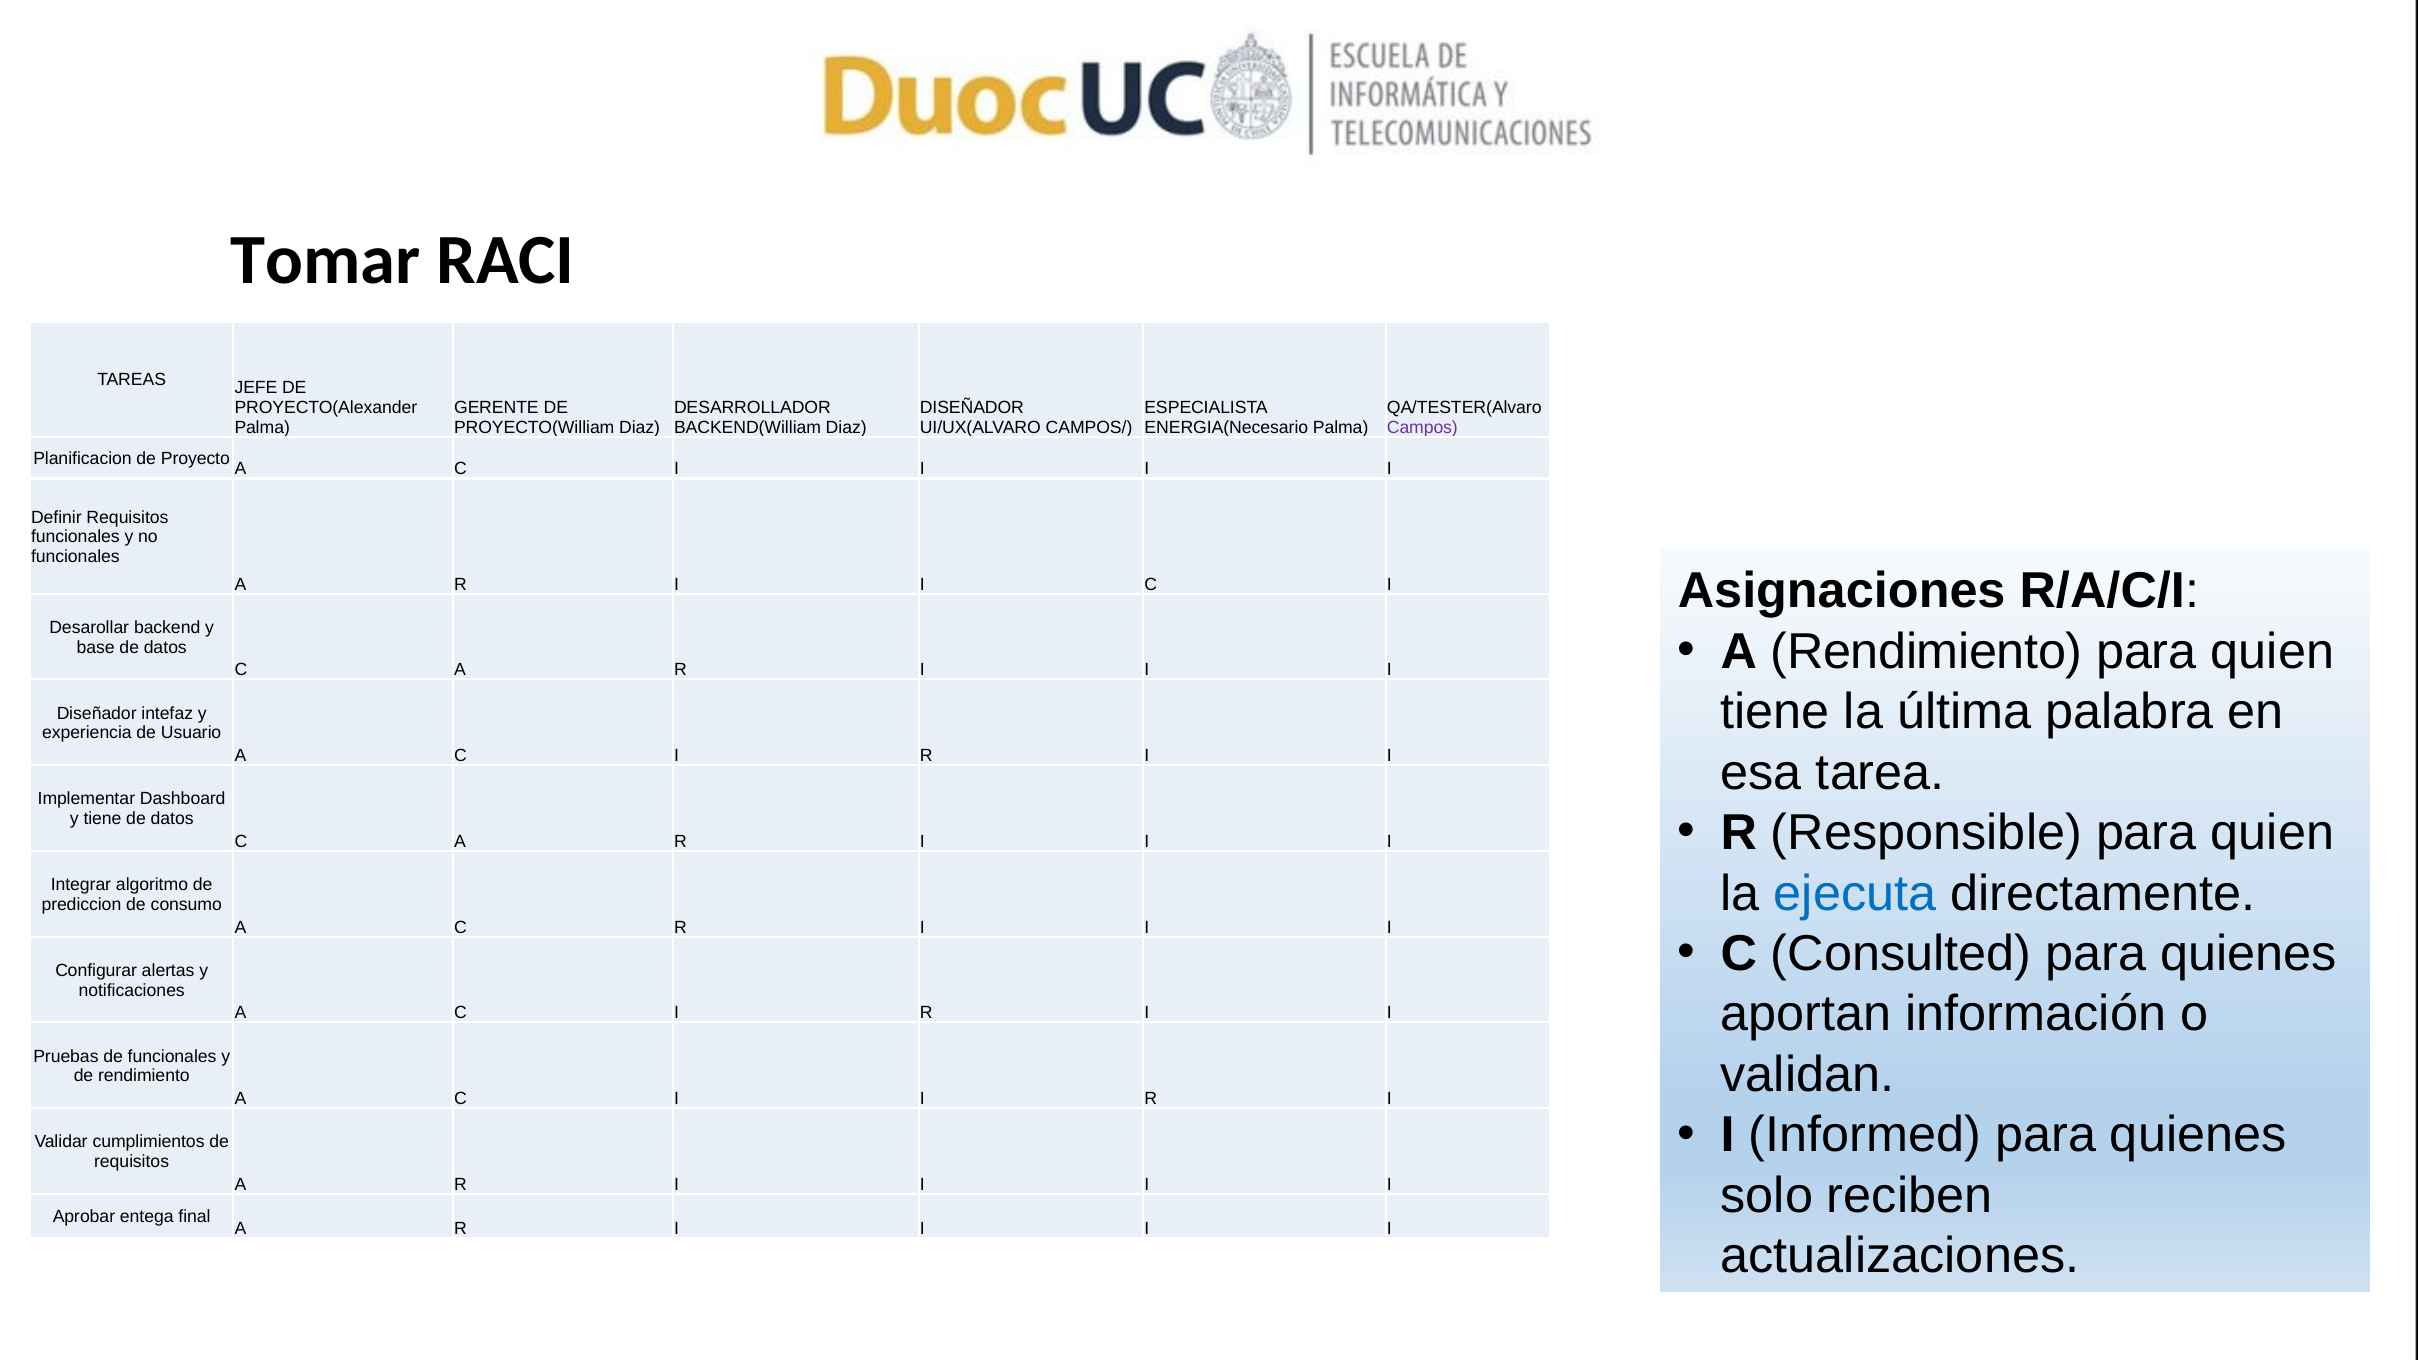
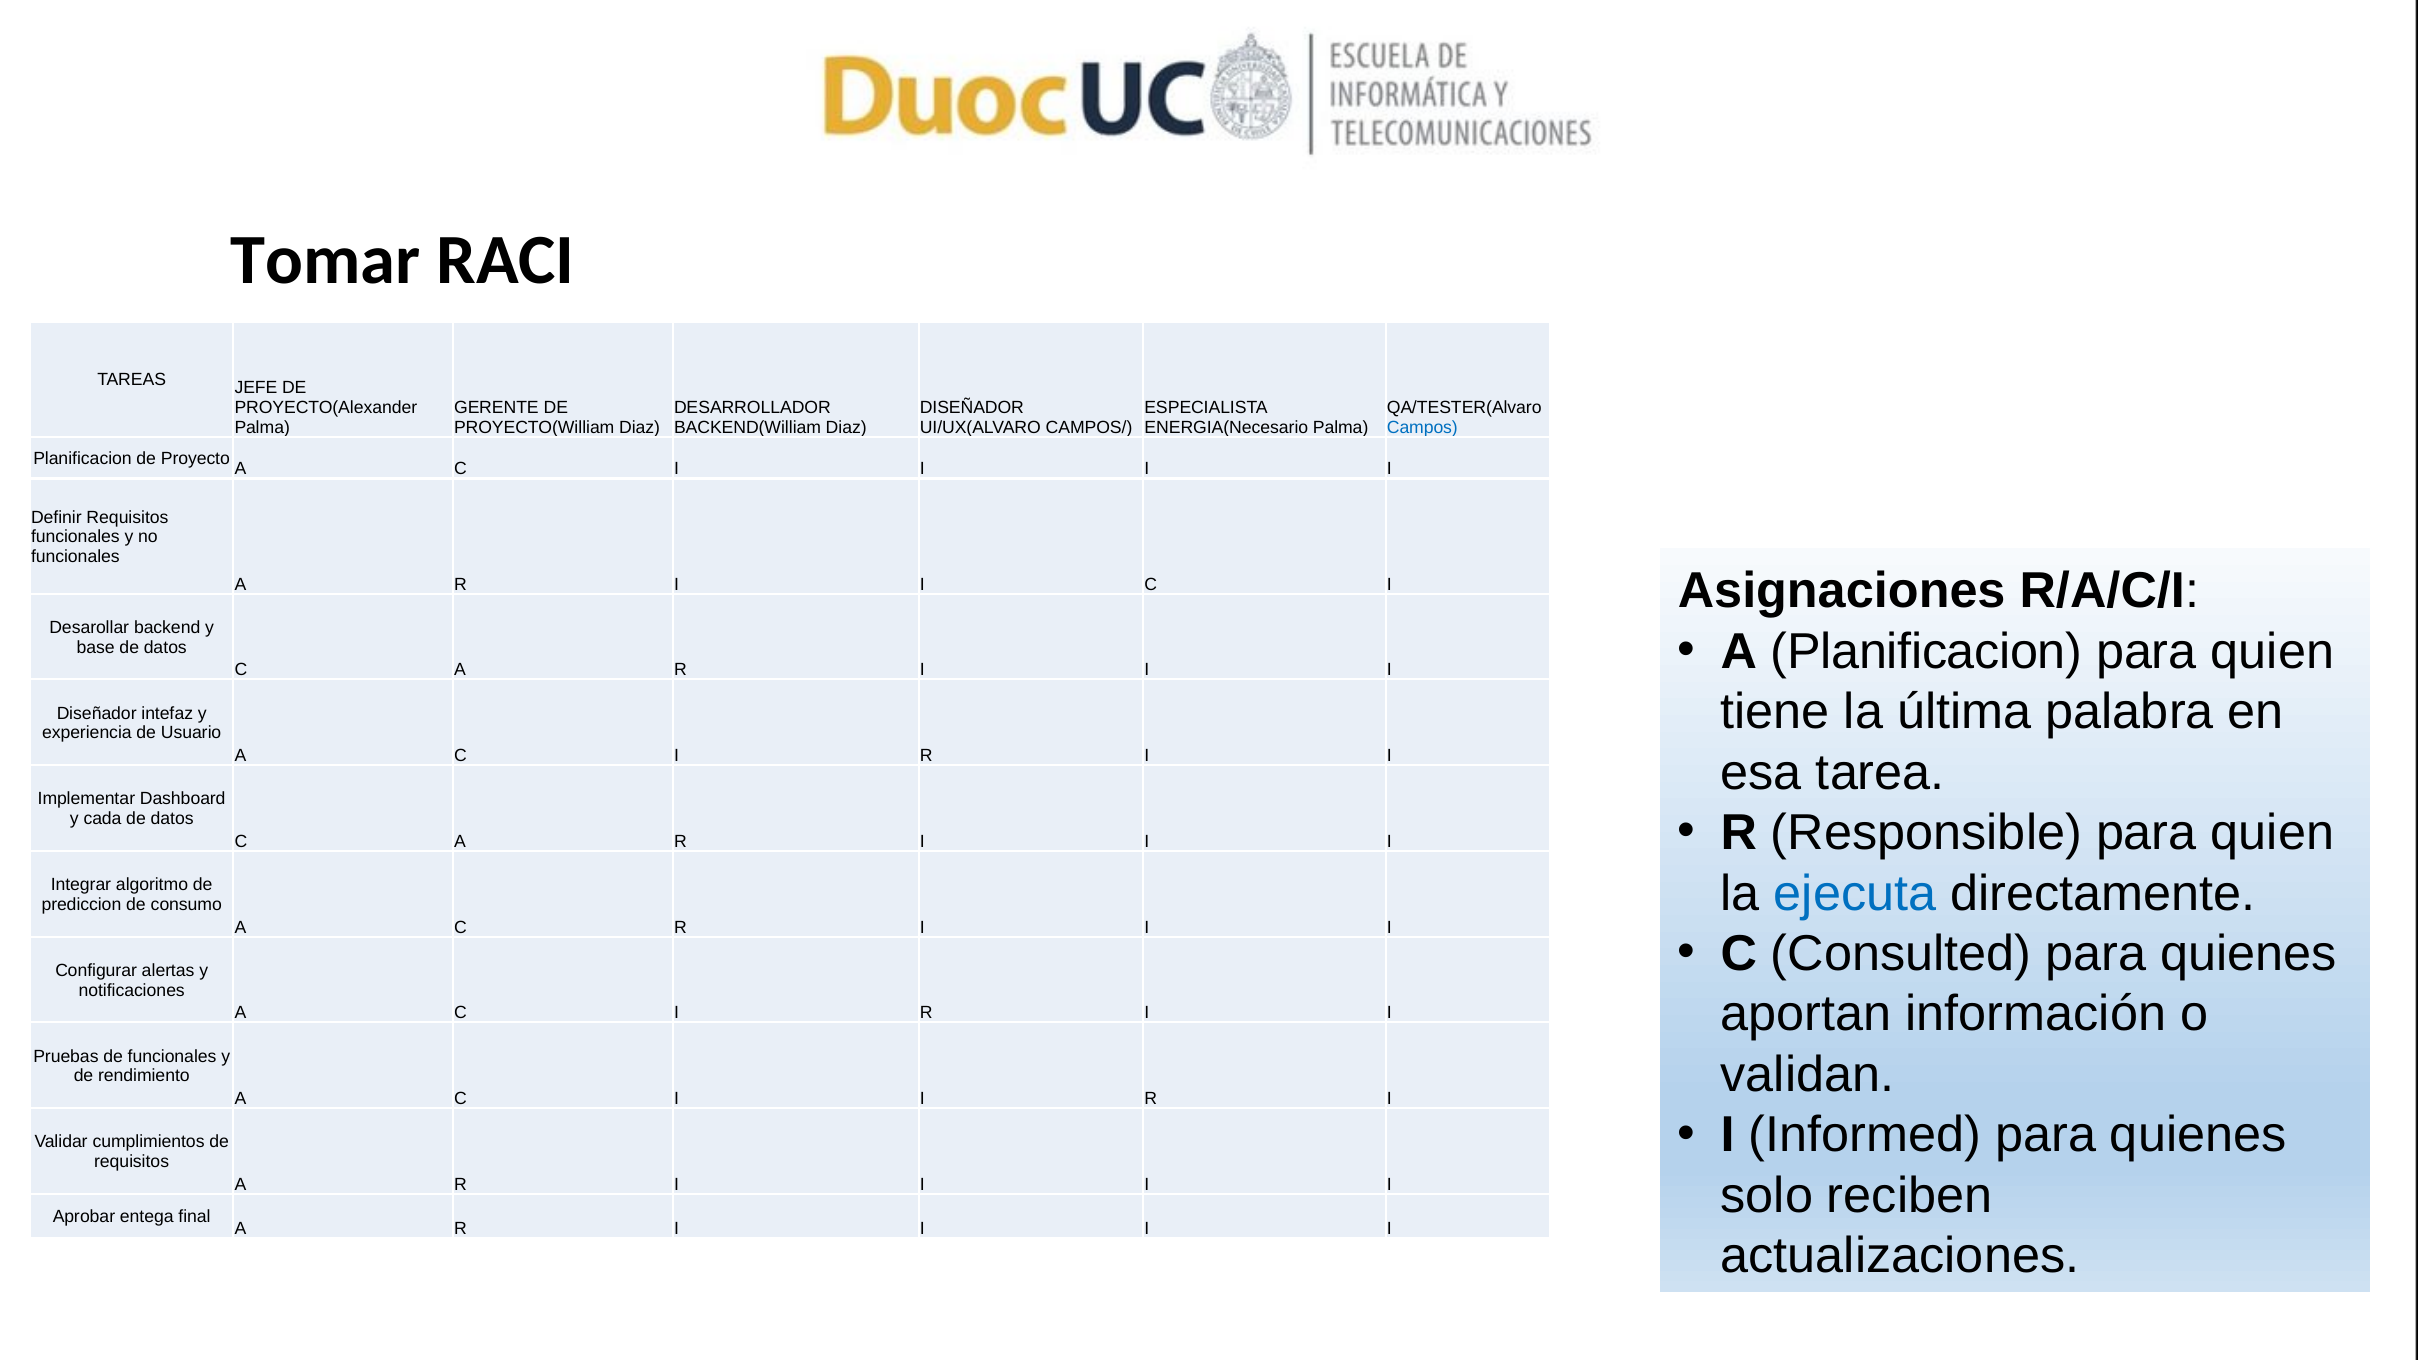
Campos colour: purple -> blue (1422, 427)
A Rendimiento: Rendimiento -> Planificacion (1927, 652)
y tiene: tiene -> cada (103, 819)
